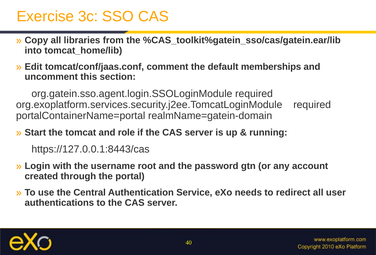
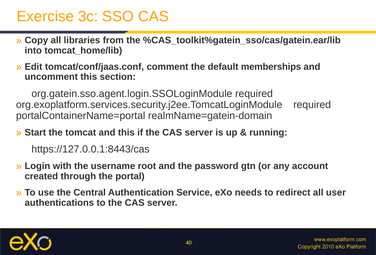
and role: role -> this (126, 132)
